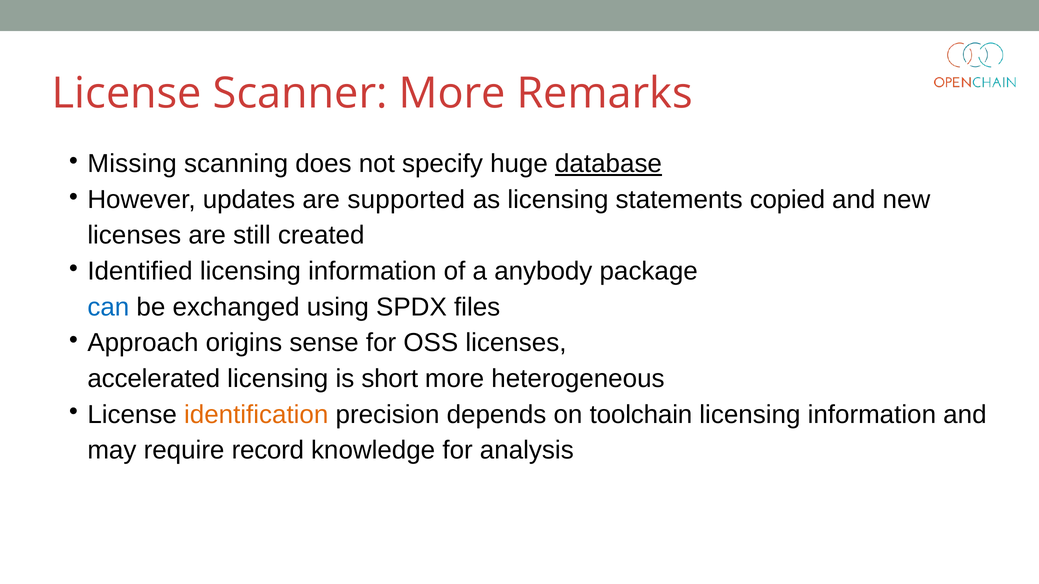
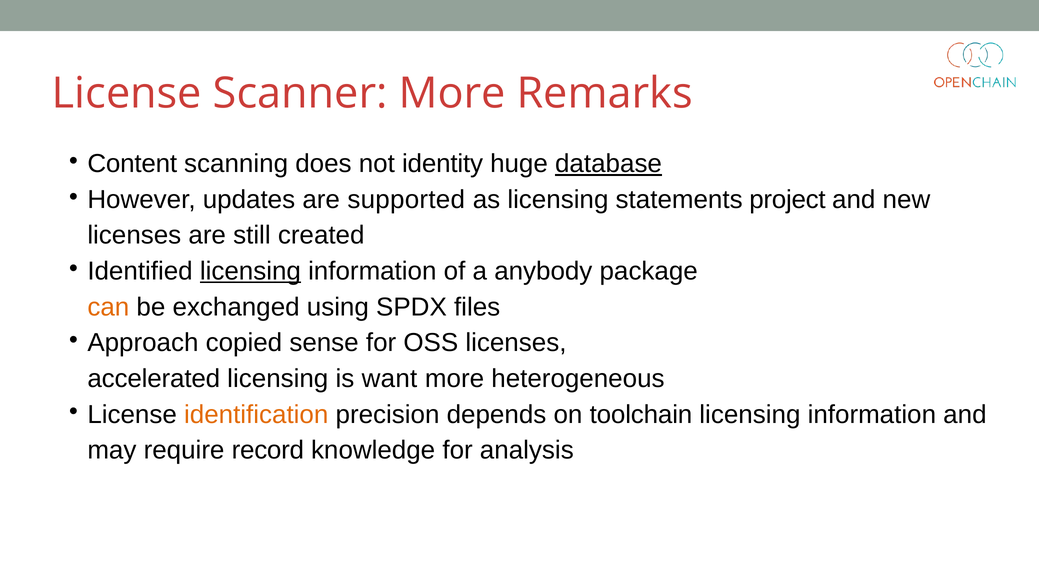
Missing: Missing -> Content (132, 164)
specify: specify -> identity (443, 164)
copied: copied -> project (787, 200)
licensing underline: none -> present (250, 271)
can colour: blue -> orange (108, 307)
origins: origins -> copied (244, 343)
short: short -> want (389, 379)
